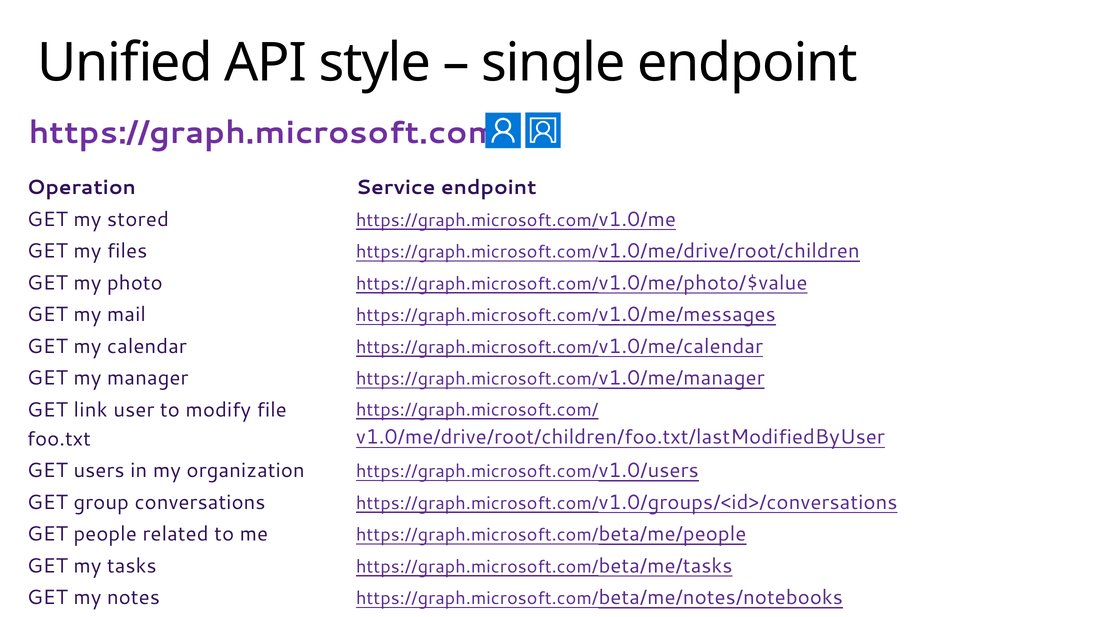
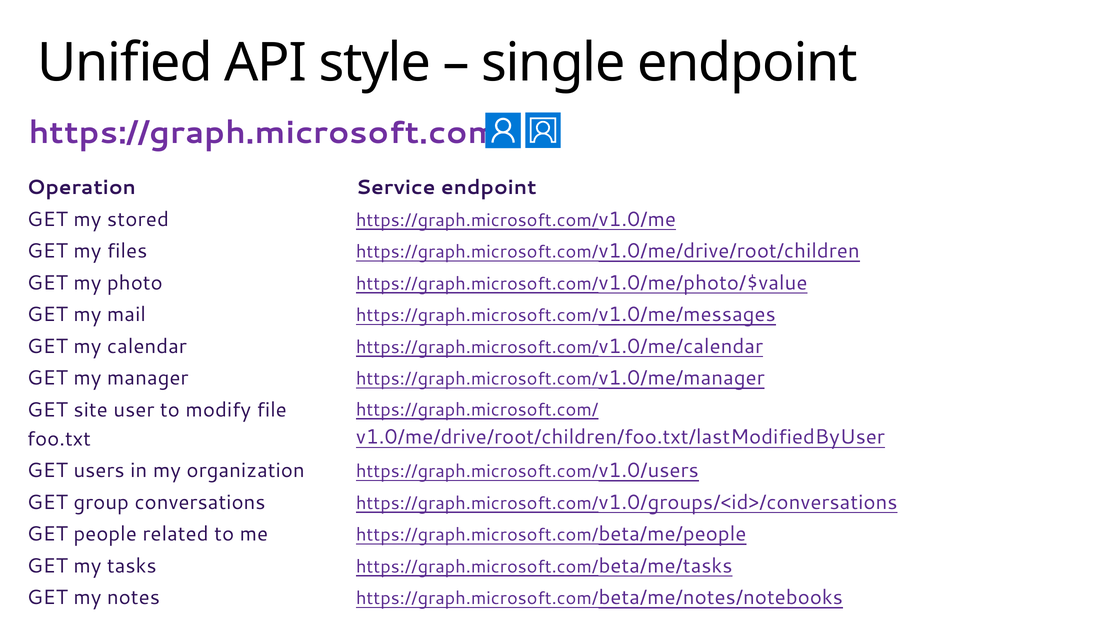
link: link -> site (91, 409)
